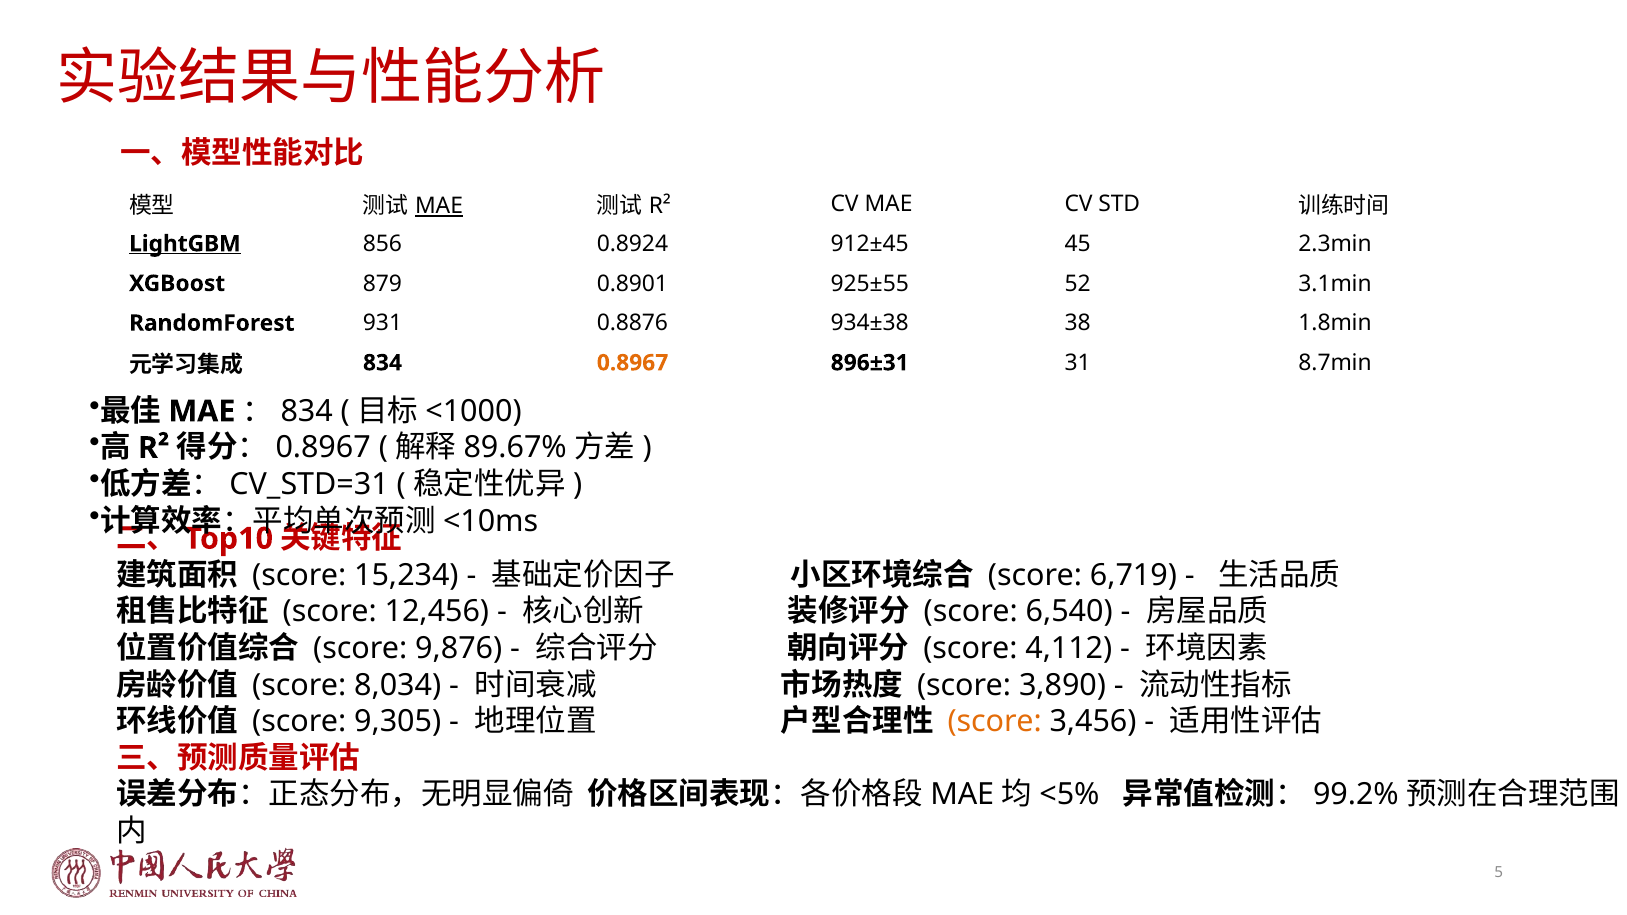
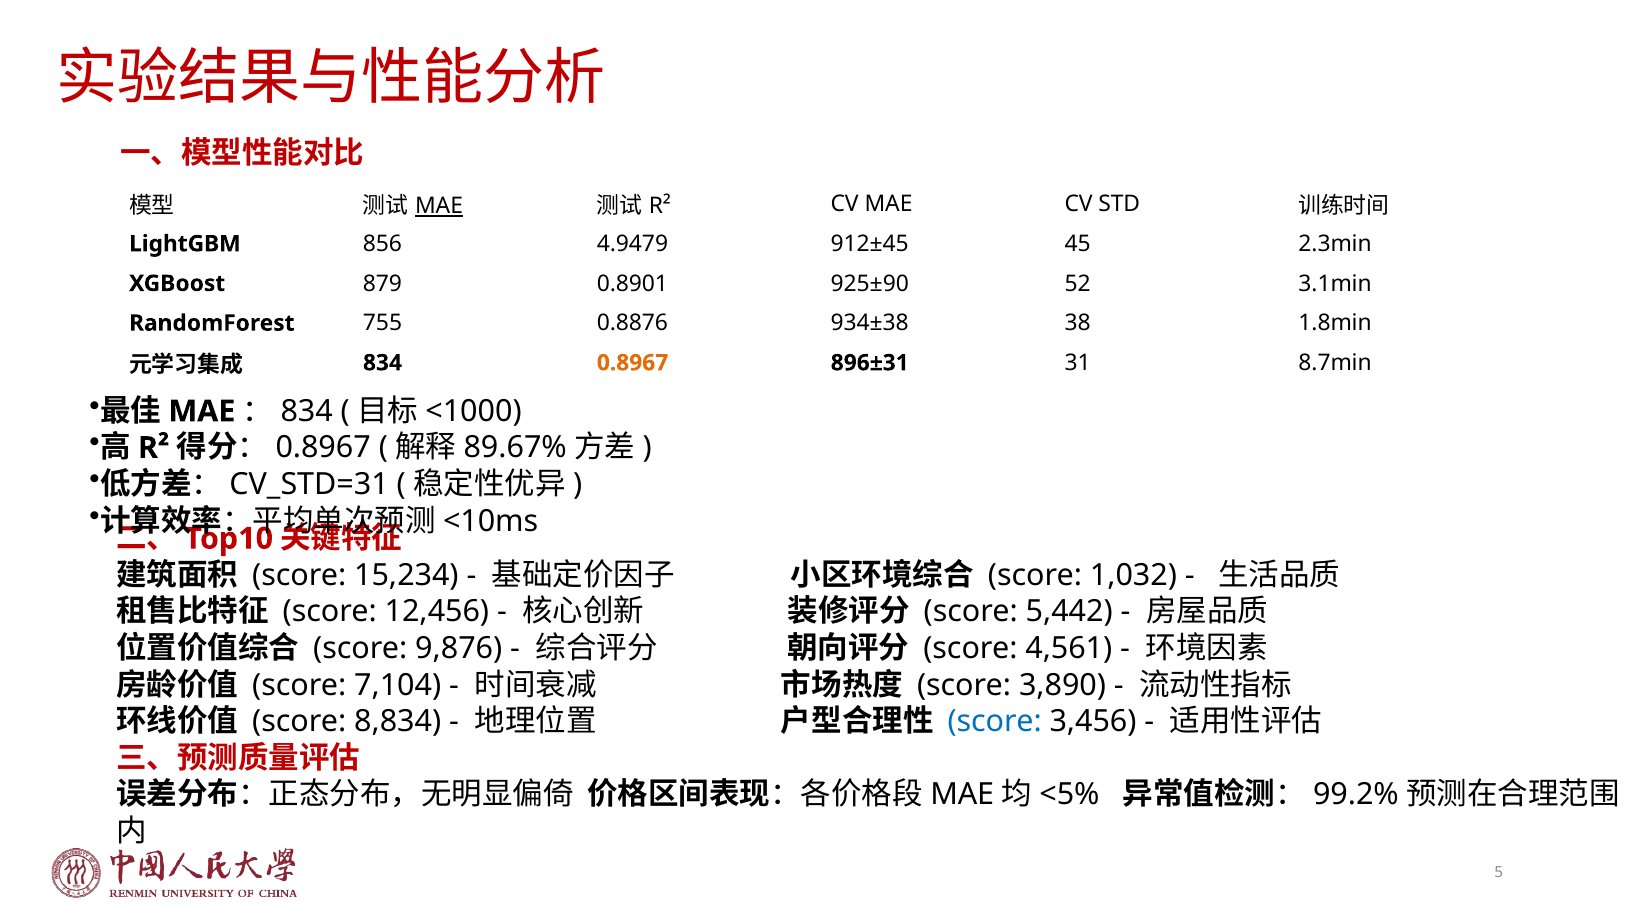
LightGBM underline: present -> none (185, 244)
0.8924: 0.8924 -> 4.9479 (632, 244)
925±55: 925±55 -> 925±90 (870, 284)
931: 931 -> 755 (383, 323)
6,719: 6,719 -> 1,032 (1133, 575)
6,540: 6,540 -> 5,442 (1069, 612)
4,112: 4,112 -> 4,561 (1069, 649)
8,034: 8,034 -> 7,104 (398, 685)
9,305: 9,305 -> 8,834 (398, 722)
score colour: orange -> blue (995, 722)
